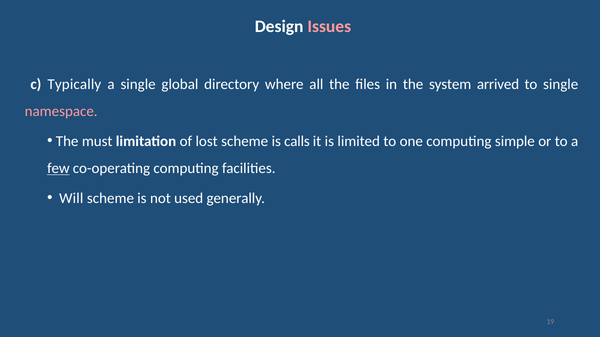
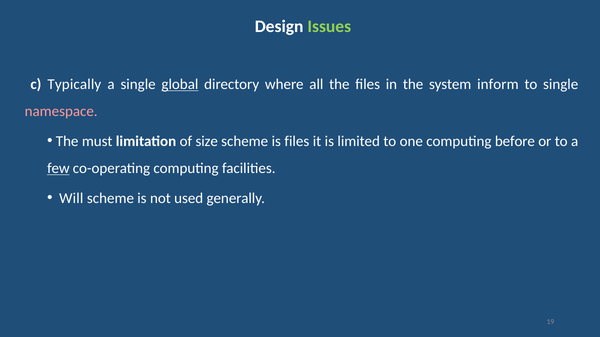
Issues colour: pink -> light green (329, 26)
global underline: none -> present (180, 84)
arrived: arrived -> inform (498, 84)
lost: lost -> size (207, 142)
is calls: calls -> files (297, 142)
simple: simple -> before (515, 142)
